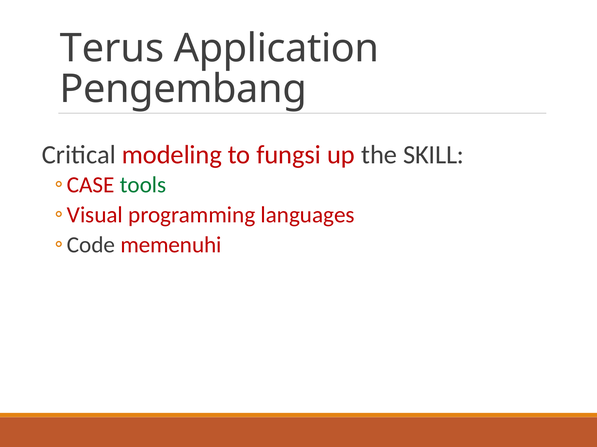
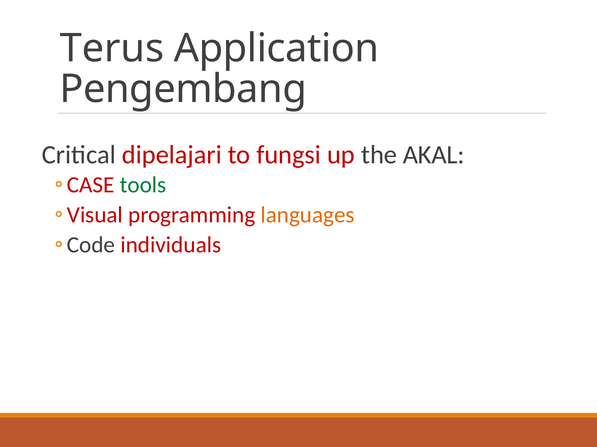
modeling: modeling -> dipelajari (172, 155)
SKILL: SKILL -> AKAL (434, 155)
languages colour: red -> orange (308, 215)
memenuhi: memenuhi -> individuals (171, 245)
